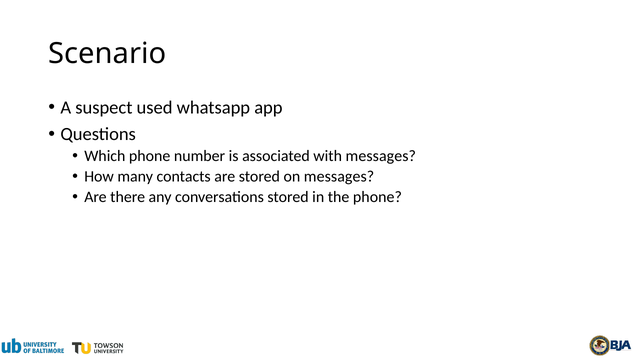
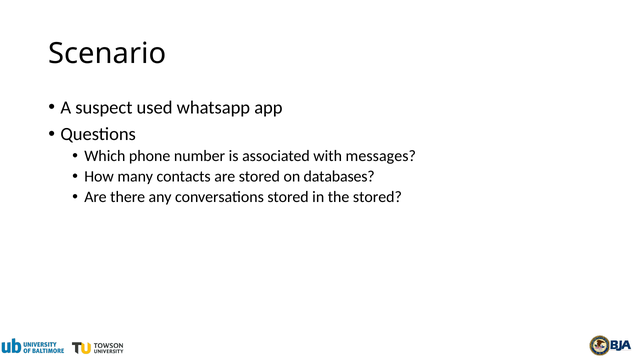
on messages: messages -> databases (339, 177)
the phone: phone -> stored (377, 197)
